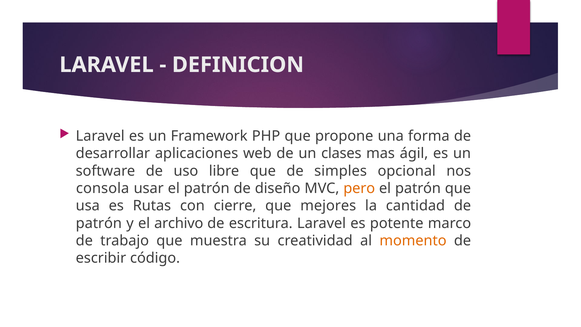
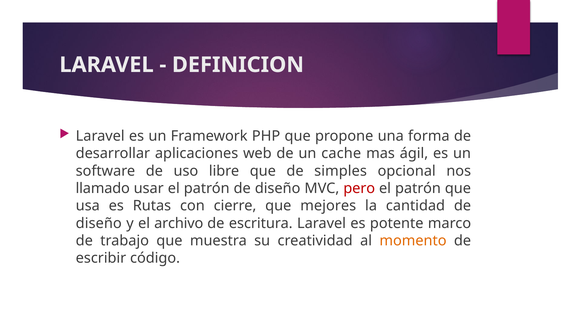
clases: clases -> cache (341, 153)
consola: consola -> llamado (103, 188)
pero colour: orange -> red (359, 188)
patrón: patrón -> diseño (99, 223)
